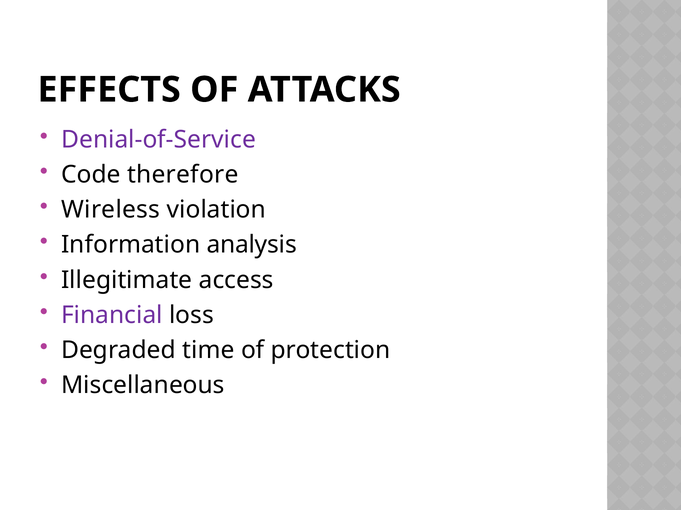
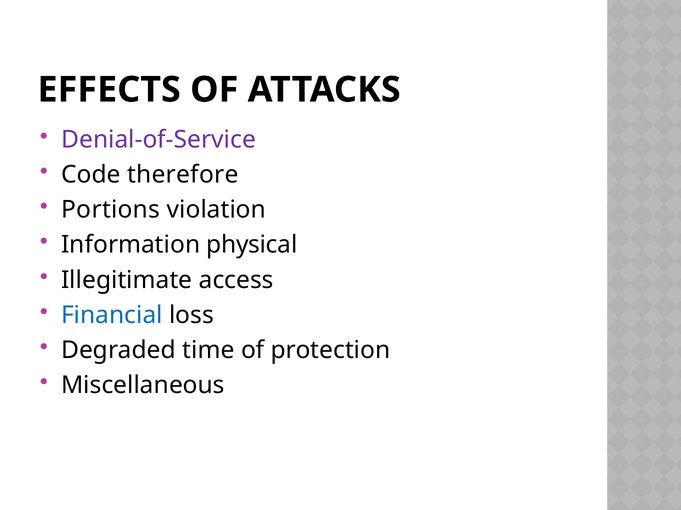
Wireless: Wireless -> Portions (111, 210)
analysis: analysis -> physical (252, 245)
Financial colour: purple -> blue (112, 316)
